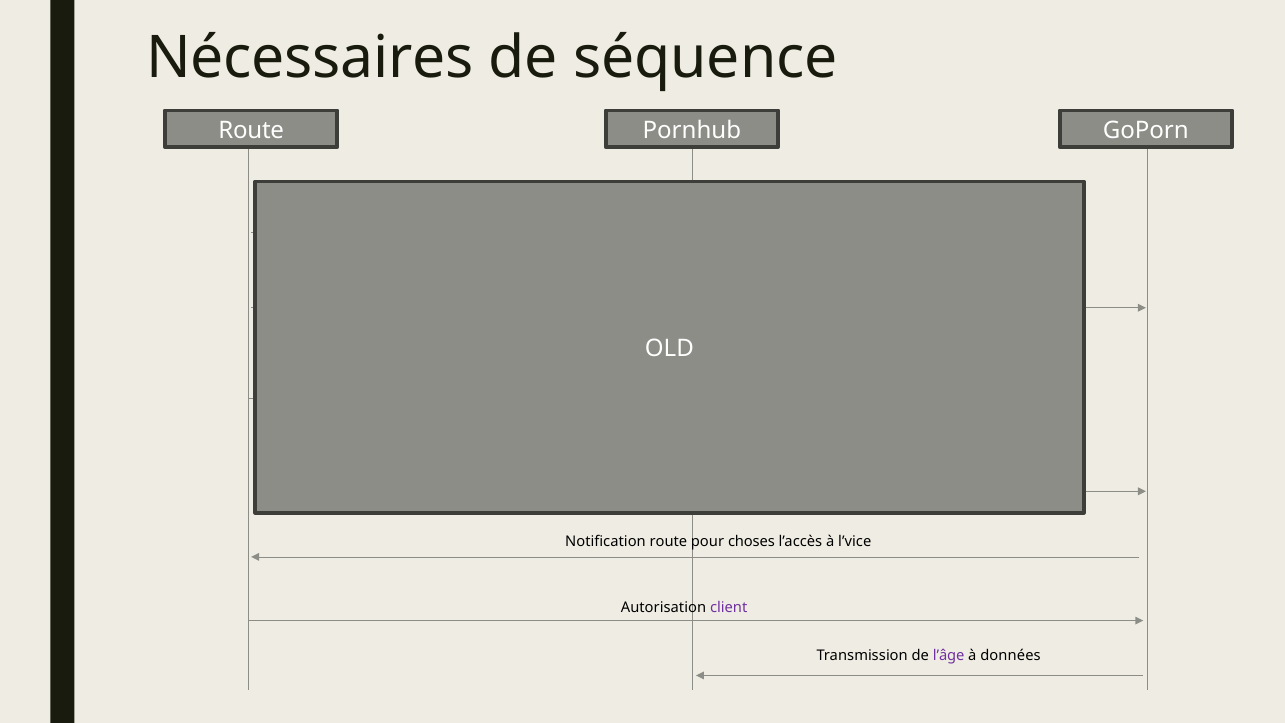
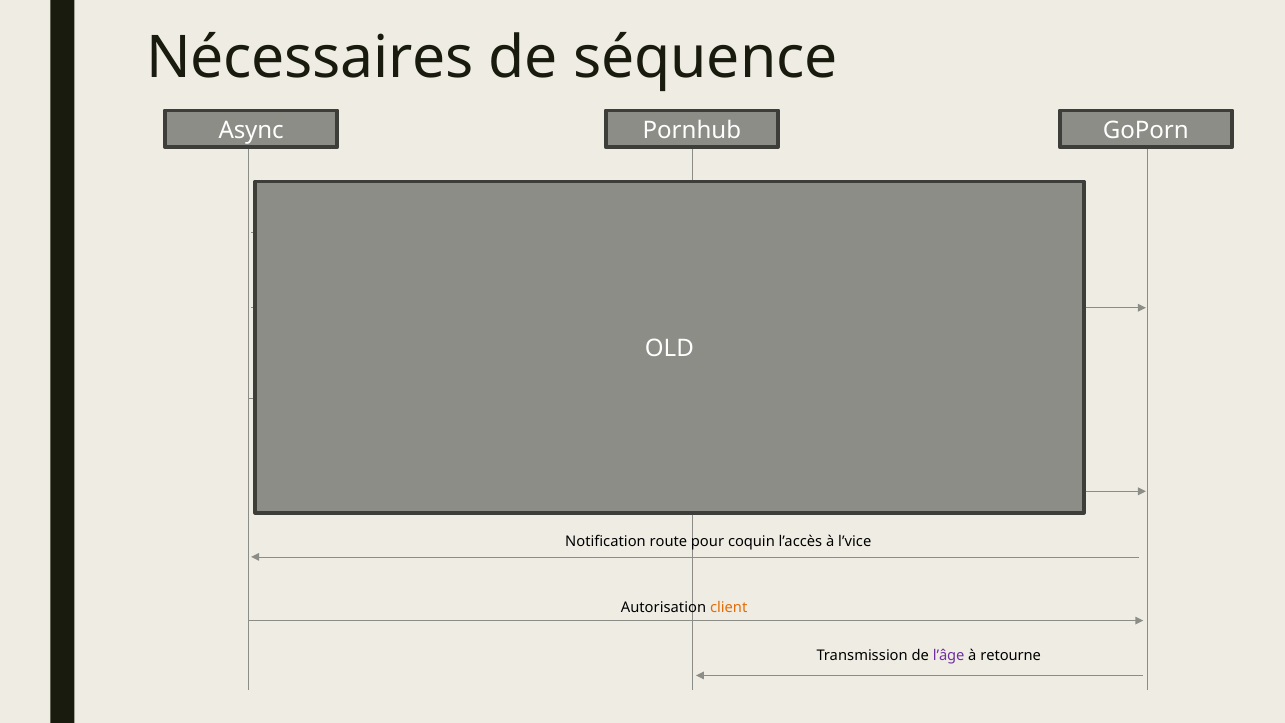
Route: Route -> Async (251, 130)
pour choses: choses -> coquin (751, 541)
client colour: purple -> orange (729, 607)
données: données -> retourne (1011, 656)
